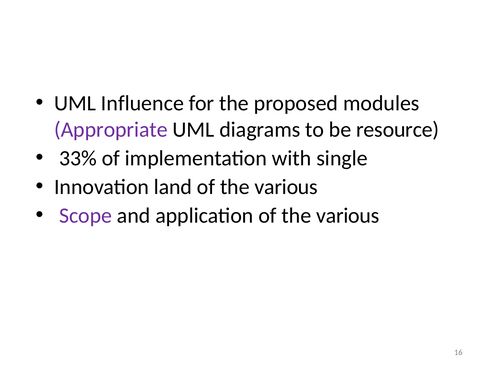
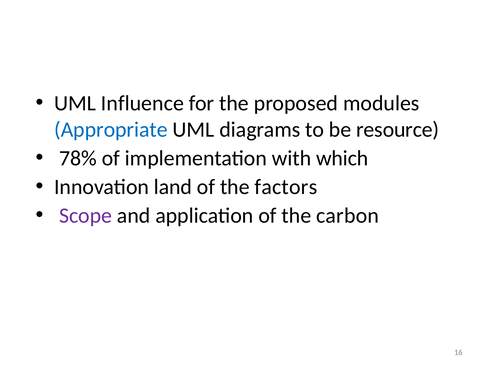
Appropriate colour: purple -> blue (111, 129)
33%: 33% -> 78% (78, 158)
single: single -> which (342, 158)
various: various -> factors (286, 187)
application of the various: various -> carbon (348, 216)
